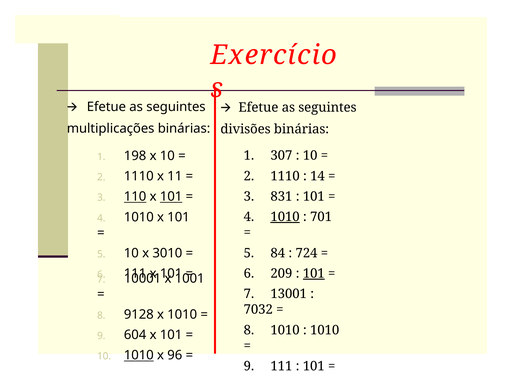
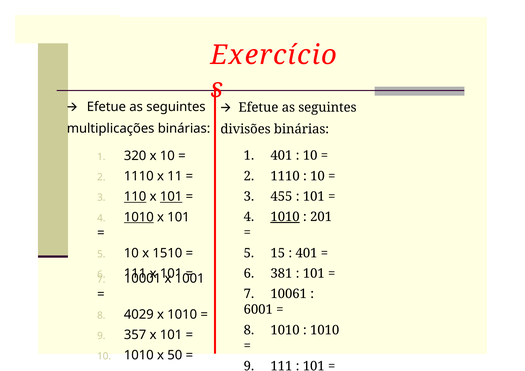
1 307: 307 -> 401 (281, 156)
198: 198 -> 320 (135, 156)
14: 14 -> 10 (317, 176)
831: 831 -> 455 (281, 196)
701: 701 -> 201 (321, 217)
1010 underline: none -> present (139, 217)
84: 84 -> 15 (278, 253)
724: 724 -> 401 (307, 253)
3010: 3010 -> 1510 (167, 253)
209: 209 -> 381 (281, 273)
101 underline: present -> none (314, 273)
13001: 13001 -> 10061 (289, 294)
7032: 7032 -> 6001 (258, 310)
9128: 9128 -> 4029 (139, 314)
604: 604 -> 357 (135, 335)
1010 underline: present -> none (139, 355)
96: 96 -> 50 (175, 355)
